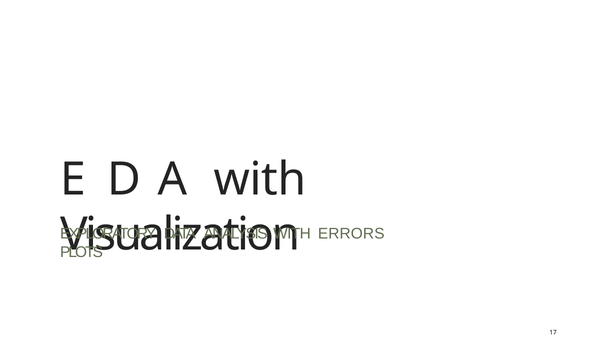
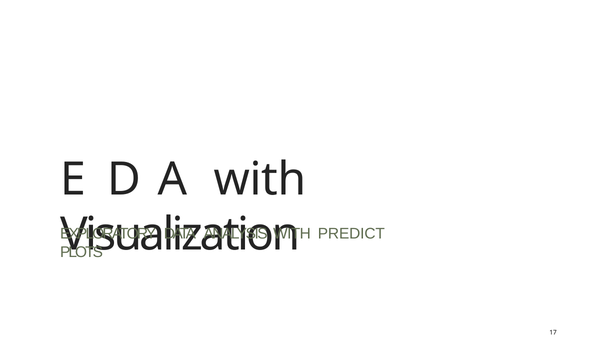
ERRORS: ERRORS -> PREDICT (351, 234)
